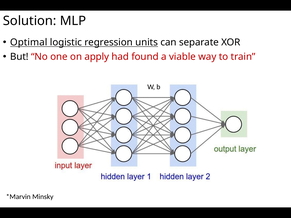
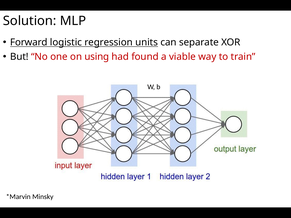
Optimal: Optimal -> Forward (29, 42)
apply: apply -> using (97, 57)
